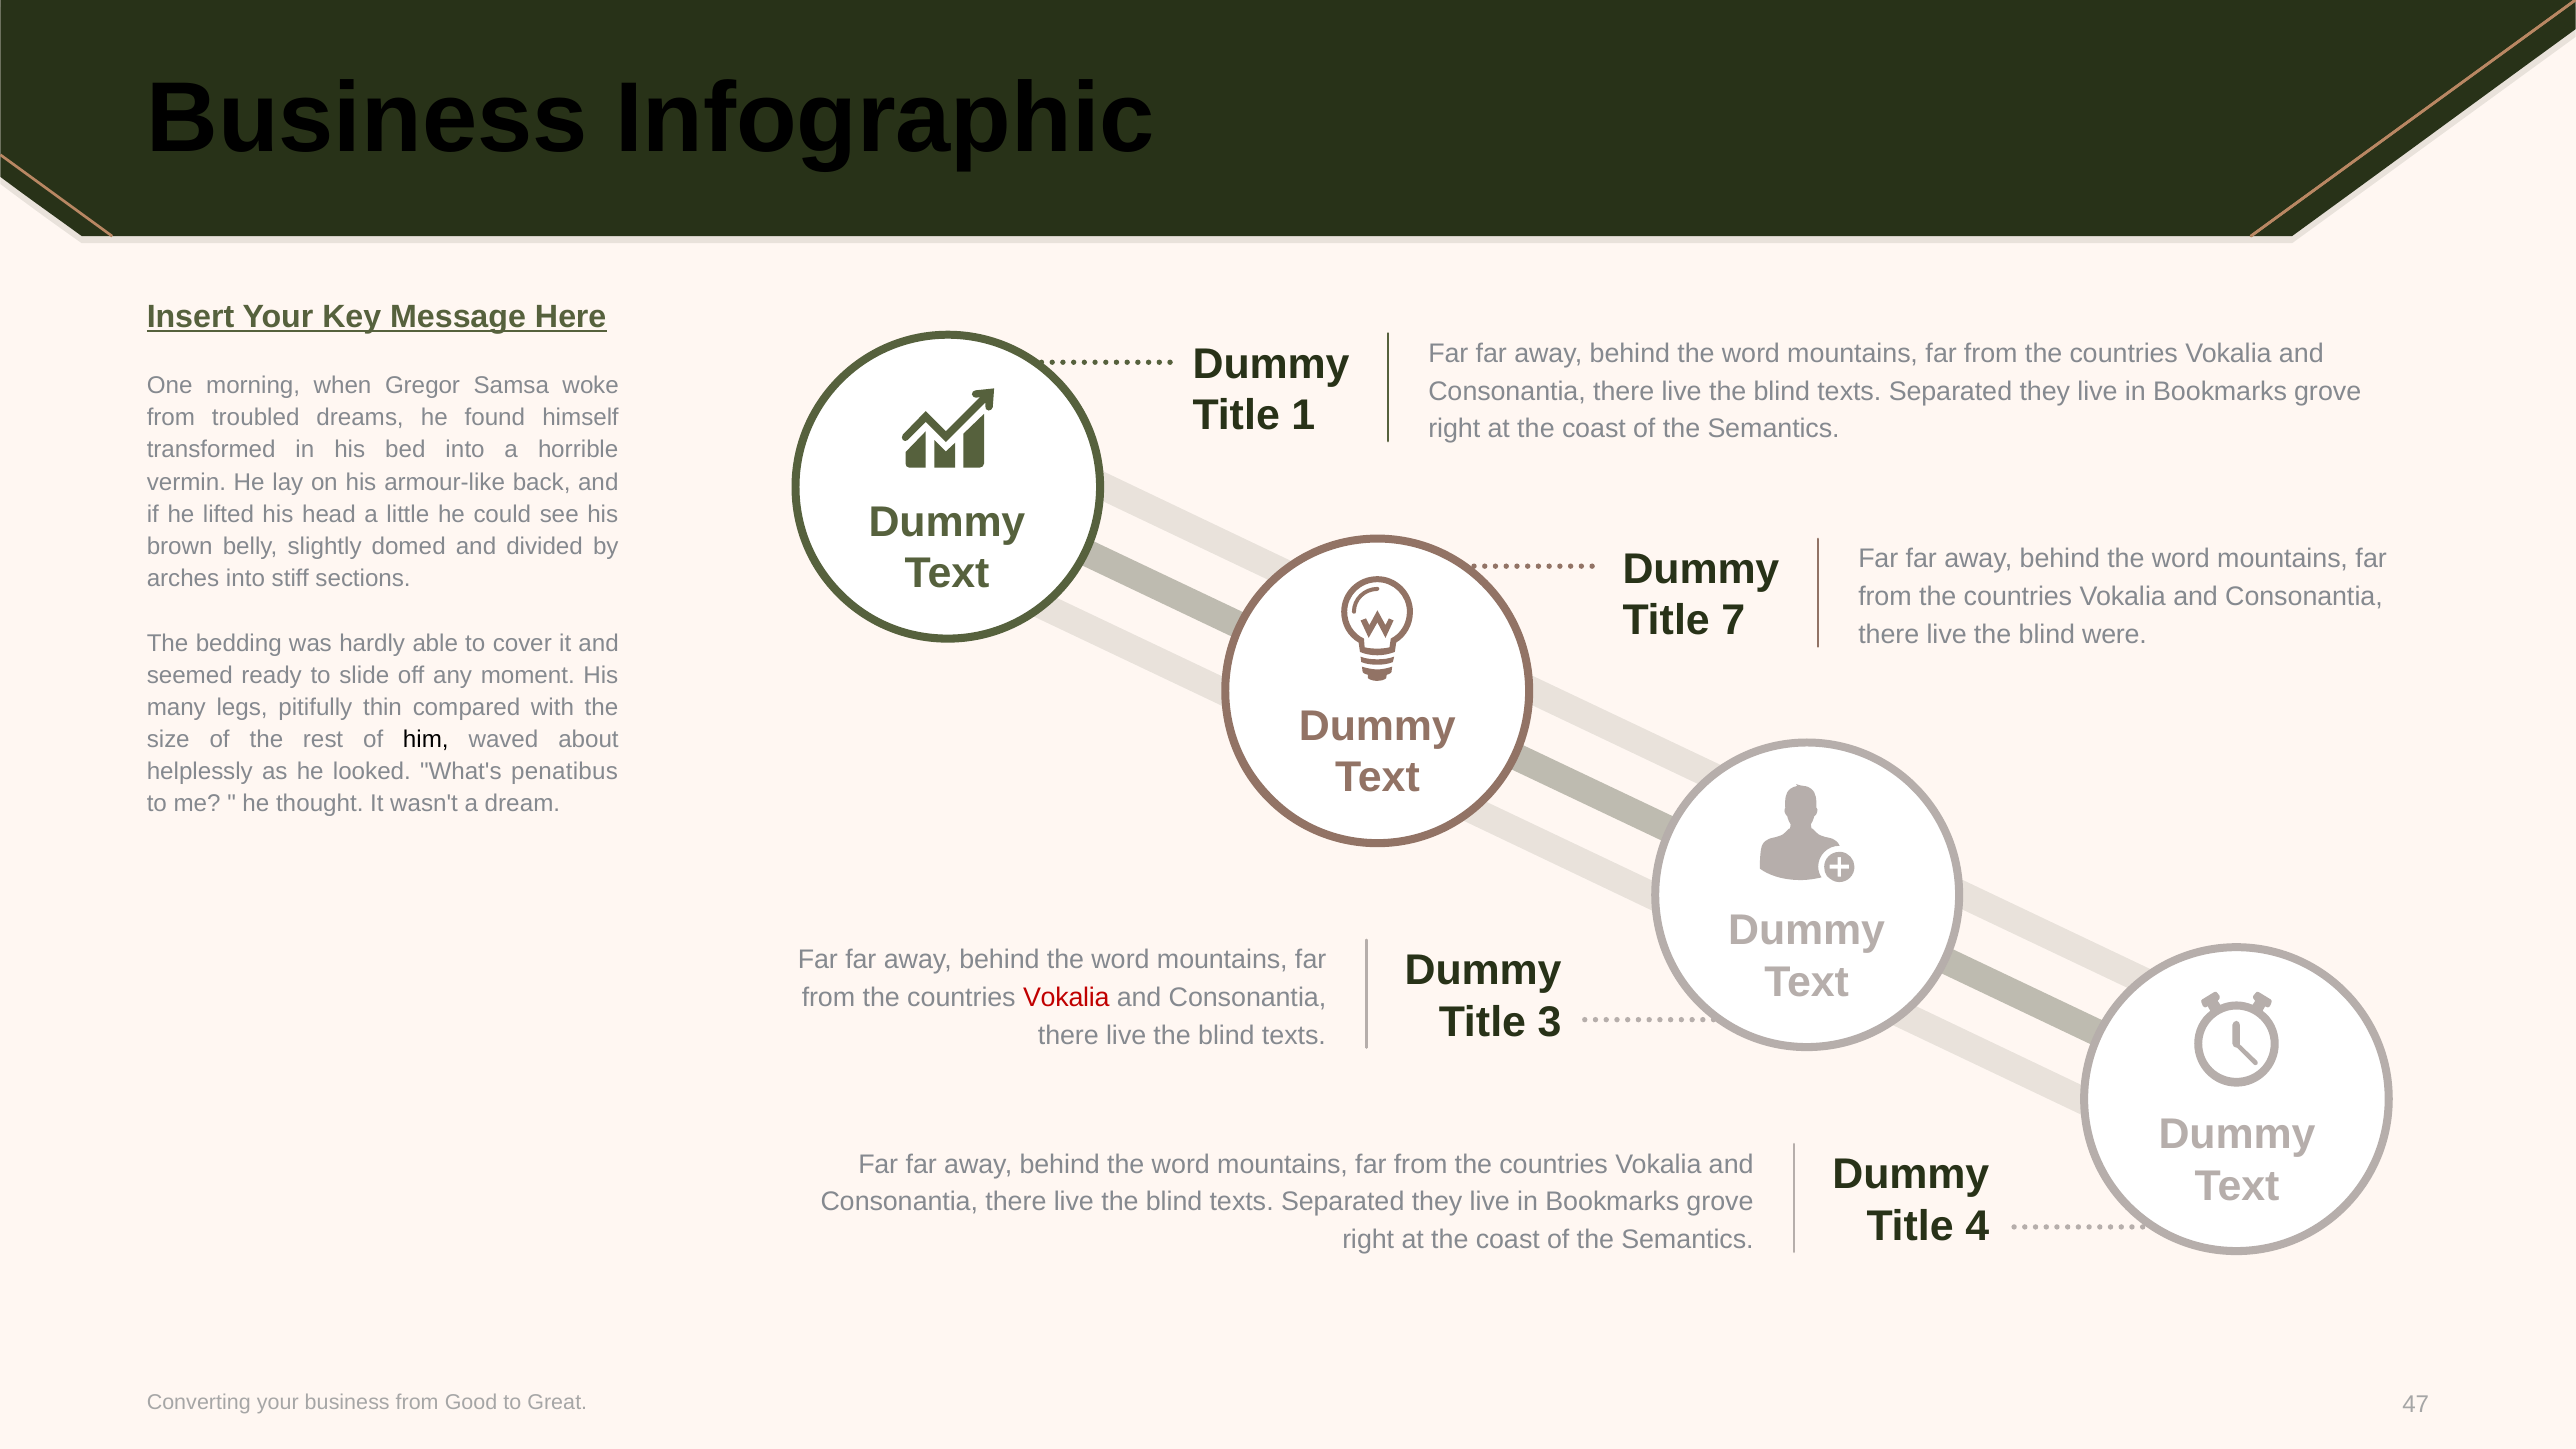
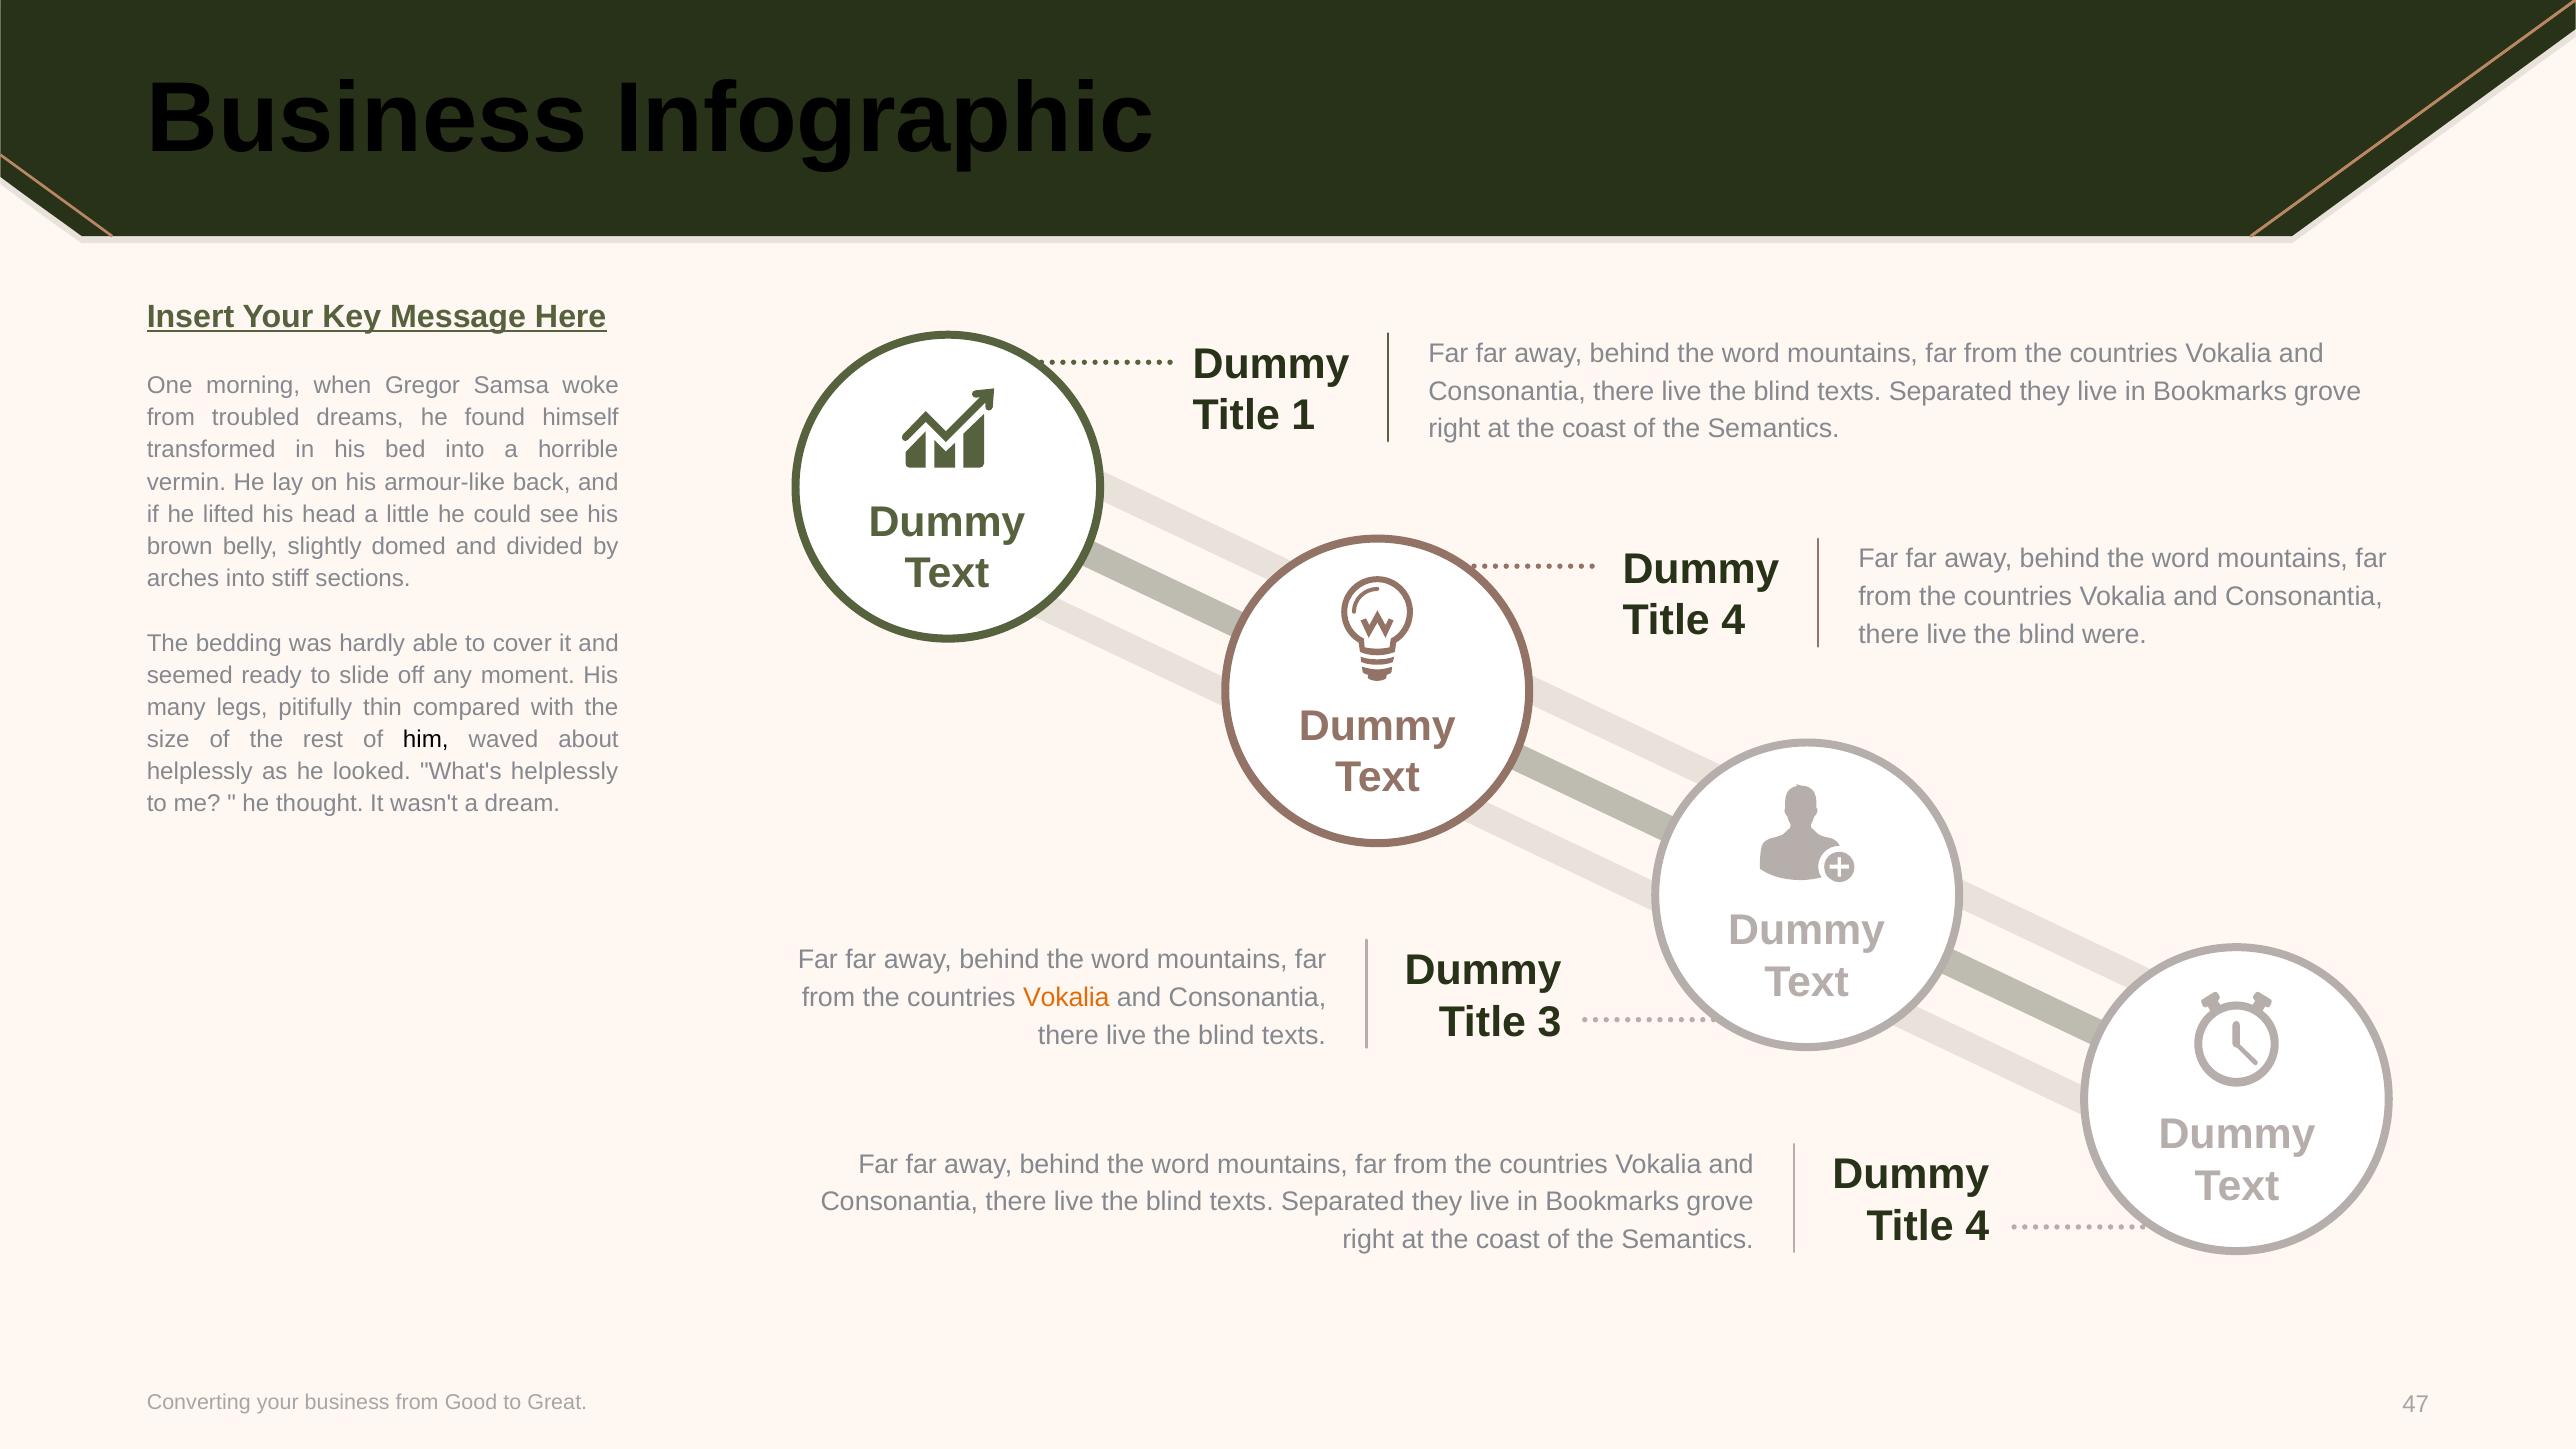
7: 7 -> 4 (1733, 621)
What's penatibus: penatibus -> helplessly (565, 772)
Vokalia colour: red -> orange (1066, 998)
